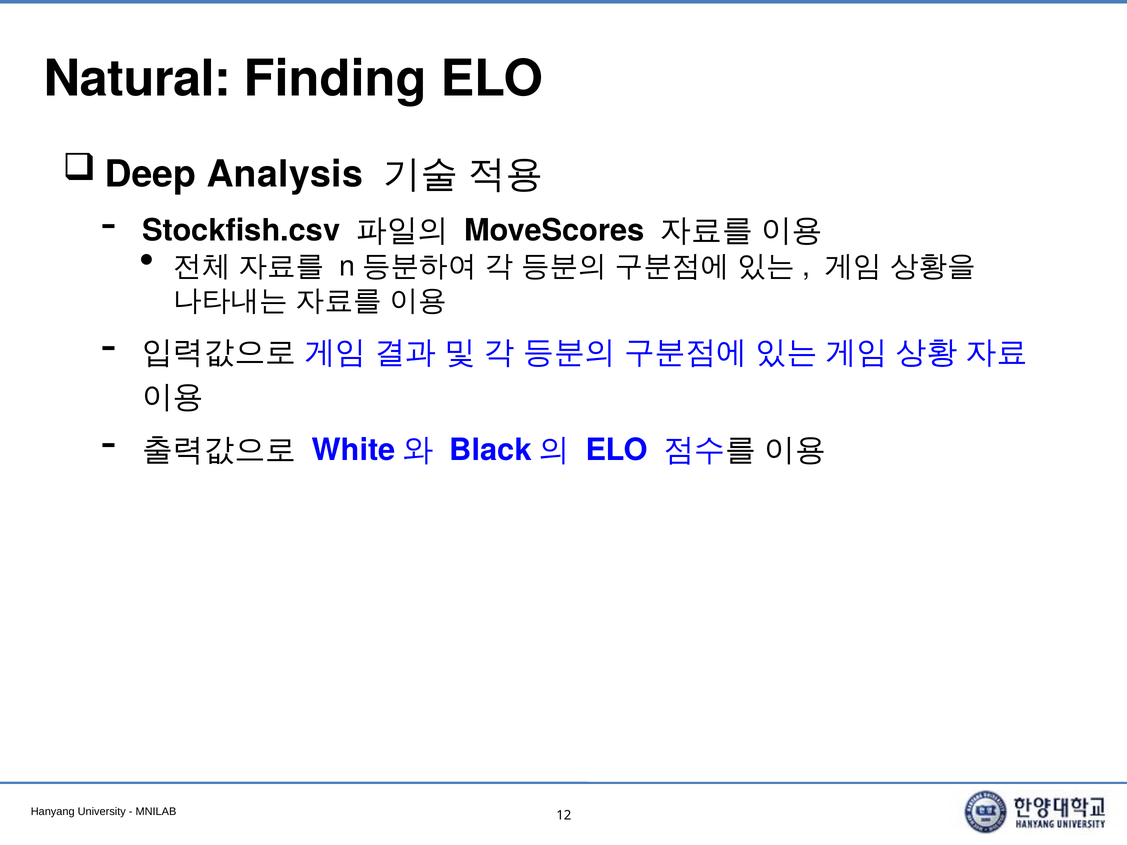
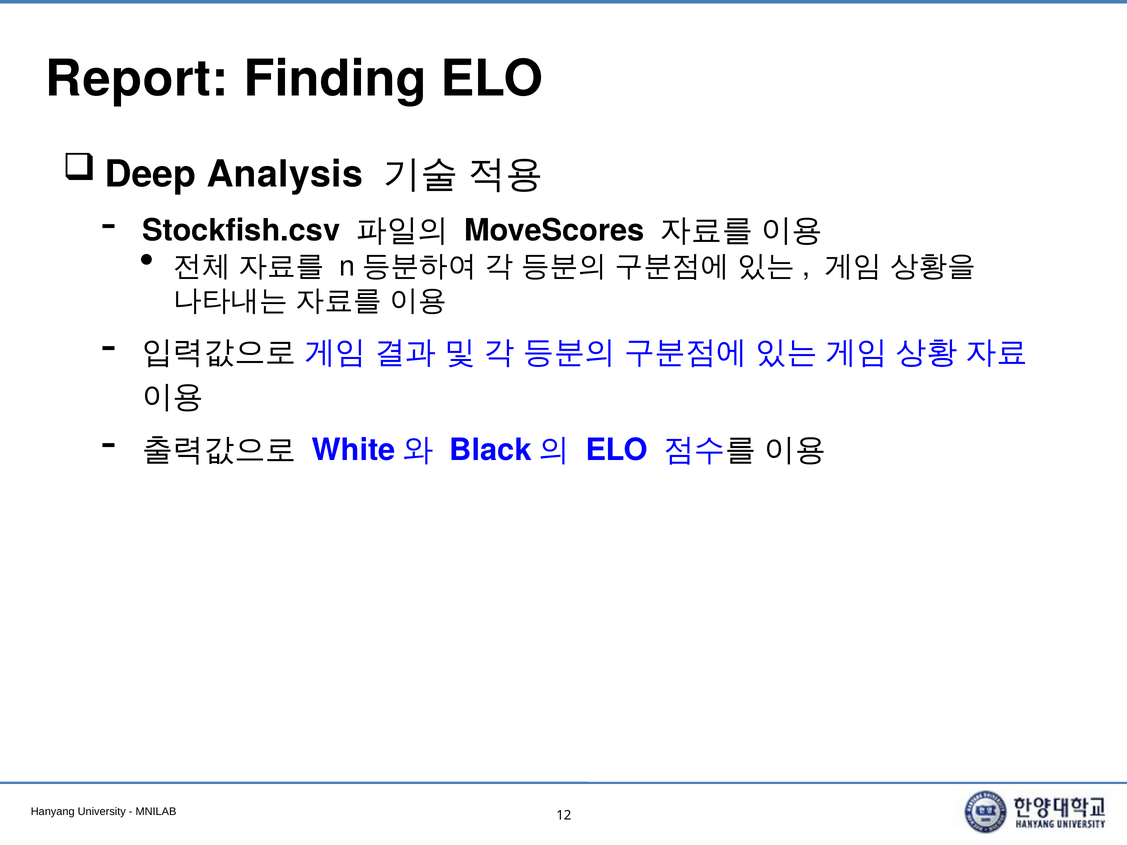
Natural: Natural -> Report (137, 79)
